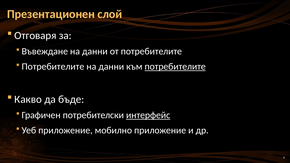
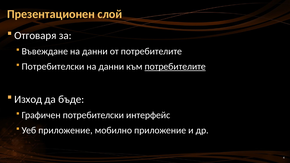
Потребителите: Потребителите -> Потребителски (53, 67)
Какво: Какво -> Изход (28, 99)
интерфейс underline: present -> none (148, 115)
